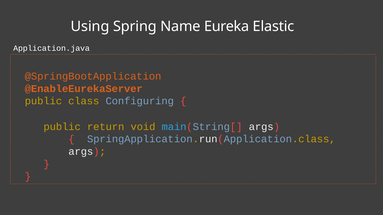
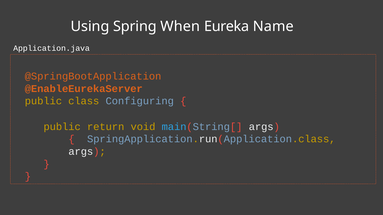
Name: Name -> When (180, 26)
Elastic: Elastic -> Name (273, 26)
